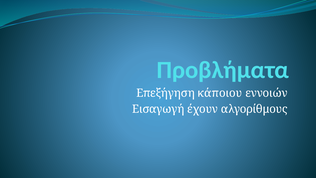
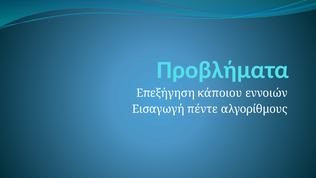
έχουν: έχουν -> πέντε (203, 109)
